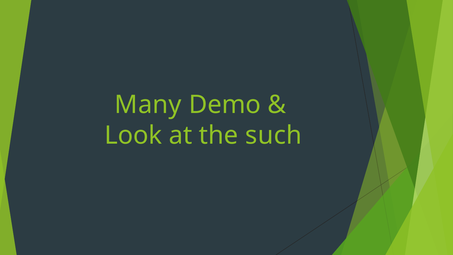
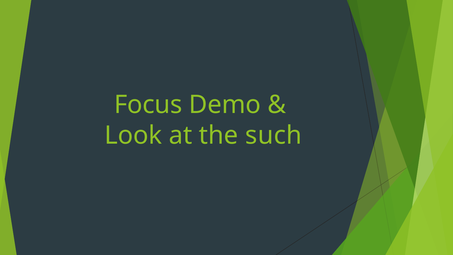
Many: Many -> Focus (148, 105)
